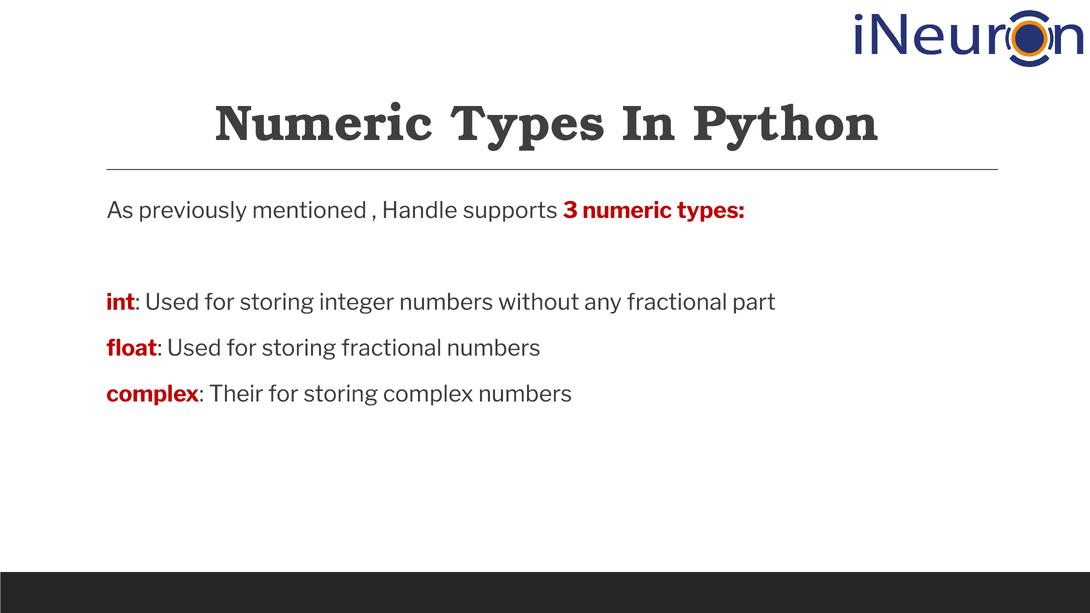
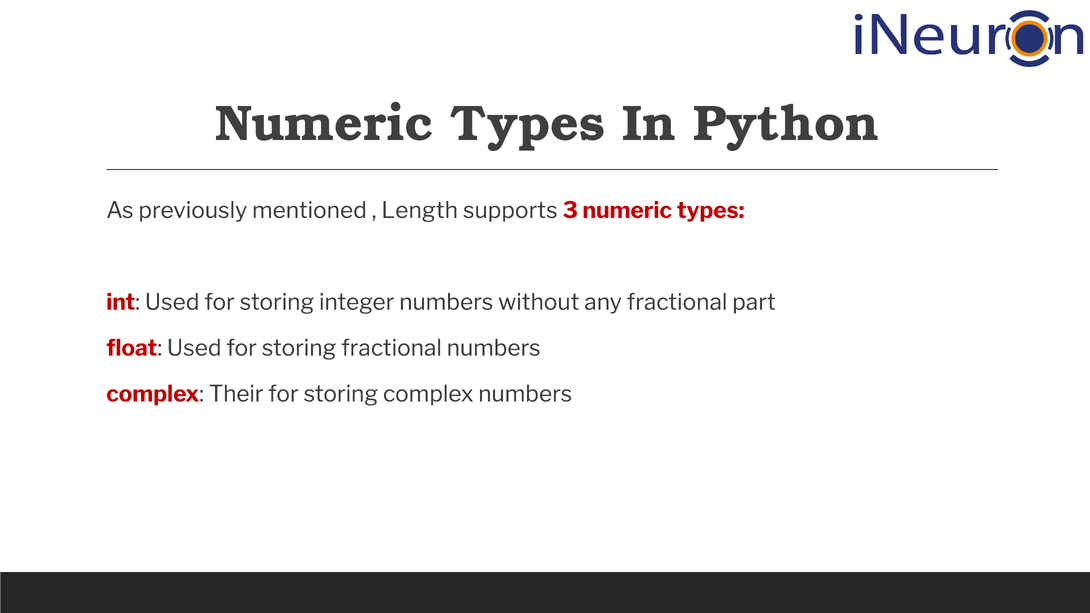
Handle: Handle -> Length (420, 211)
